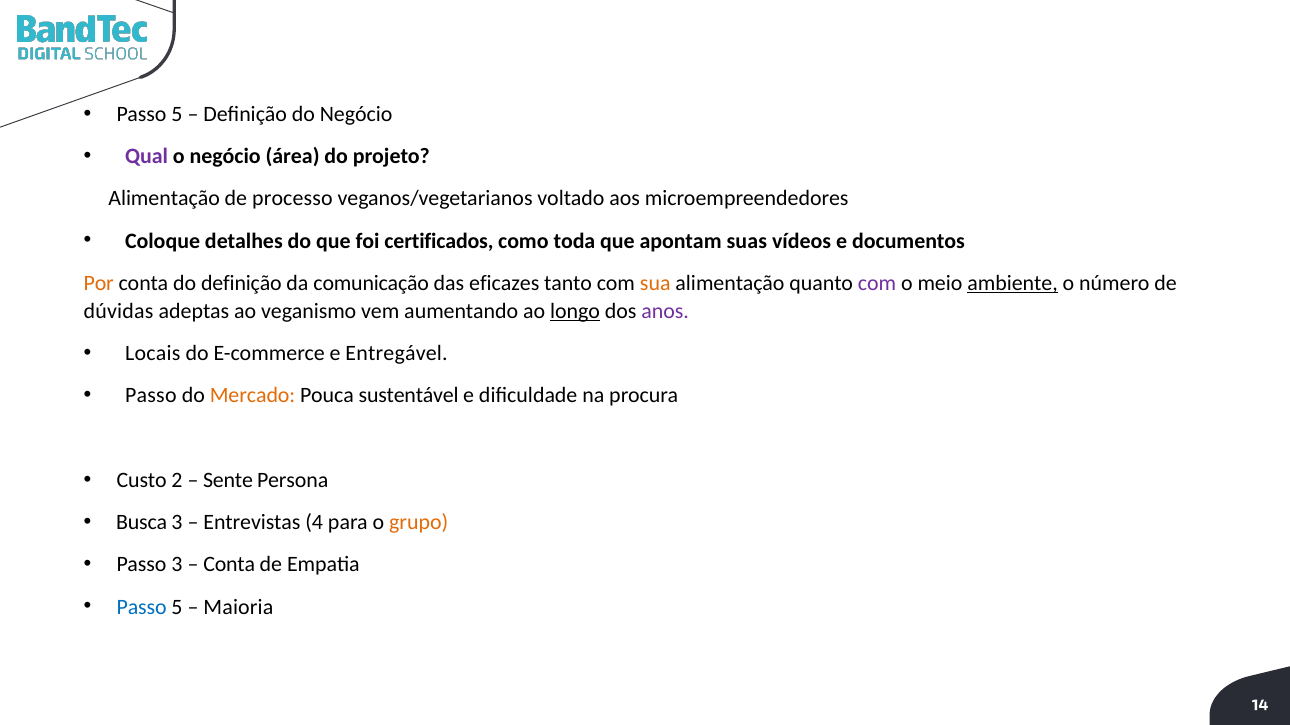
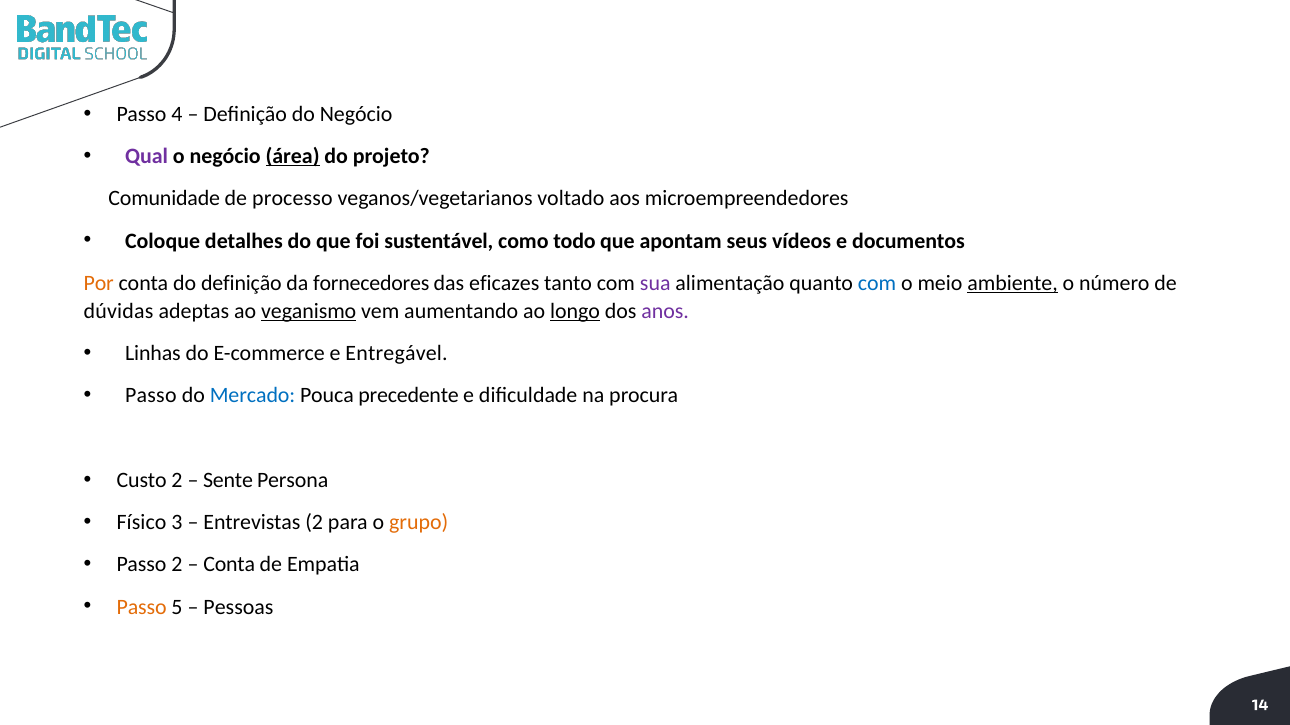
5: 5 -> 4 (177, 114)
área underline: none -> present (293, 156)
Alimentação: Alimentação -> Comunidade (164, 199)
certificados: certificados -> sustentável (439, 241)
toda: toda -> todo (574, 241)
suas: suas -> seus (747, 241)
comunicação: comunicação -> fornecedores (371, 283)
sua colour: orange -> purple (655, 283)
com colour: purple -> blue (877, 283)
veganismo underline: none -> present (309, 311)
Locais: Locais -> Linhas (153, 354)
Mercado colour: orange -> blue (253, 396)
sustentável: sustentável -> precedente (409, 396)
Busca: Busca -> Físico (142, 523)
Entrevistas 4: 4 -> 2 (314, 523)
Passo 3: 3 -> 2 (177, 565)
Passo colour: blue -> orange (142, 607)
Maioria: Maioria -> Pessoas (239, 607)
